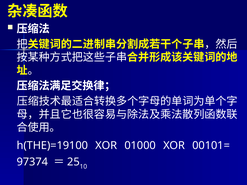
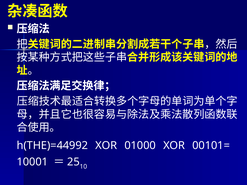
h(THE)=19100: h(THE)=19100 -> h(THE)=44992 (52, 146)
97374: 97374 -> 10001 (32, 162)
